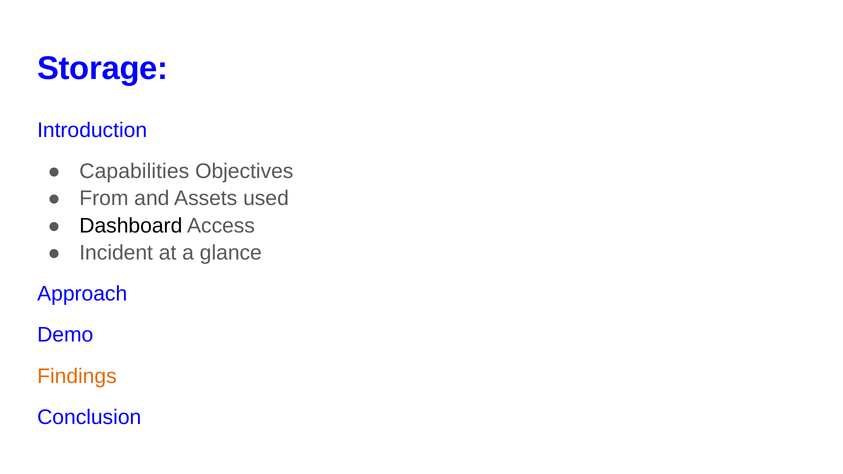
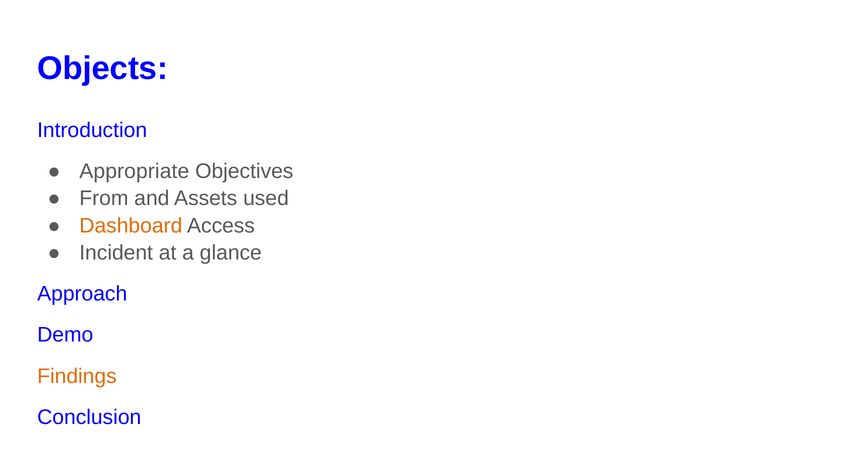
Storage: Storage -> Objects (103, 68)
Capabilities: Capabilities -> Appropriate (134, 172)
Dashboard colour: black -> orange (131, 226)
